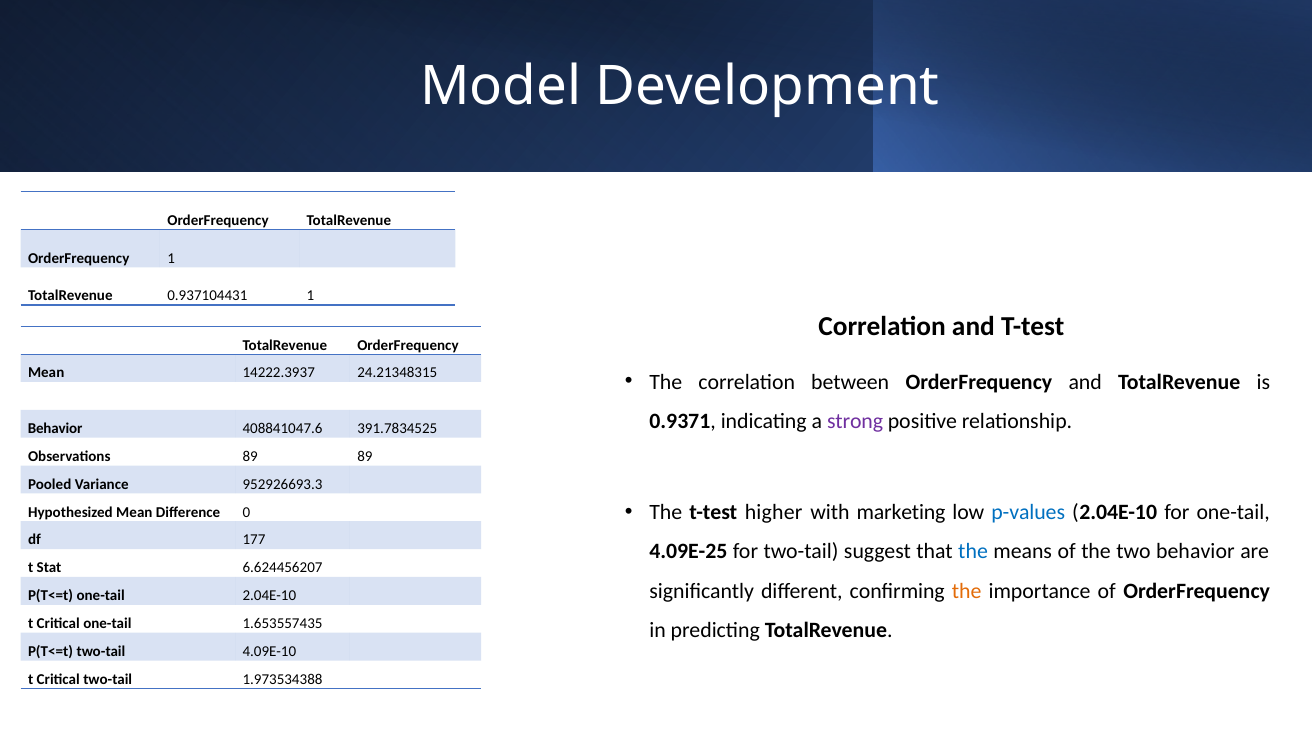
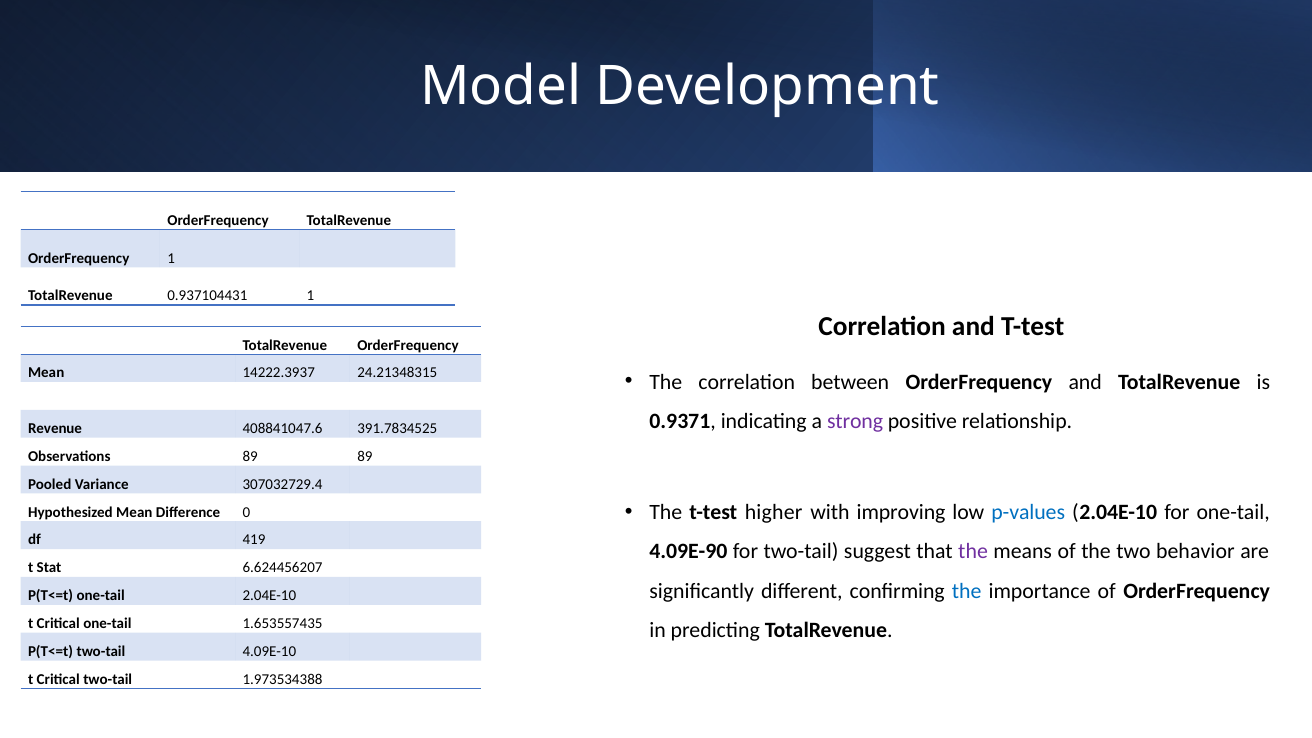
Behavior: Behavior -> Revenue (55, 429)
952926693.3: 952926693.3 -> 307032729.4 (283, 484)
marketing: marketing -> improving (901, 512)
177: 177 -> 419 (254, 540)
4.09E-25: 4.09E-25 -> 4.09E-90 (688, 552)
the colour: blue -> purple (973, 552)
the colour: orange -> blue (967, 591)
